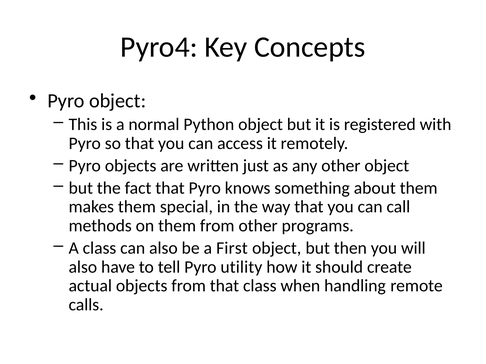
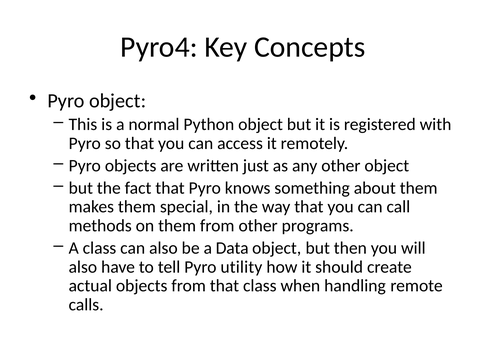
First: First -> Data (232, 248)
